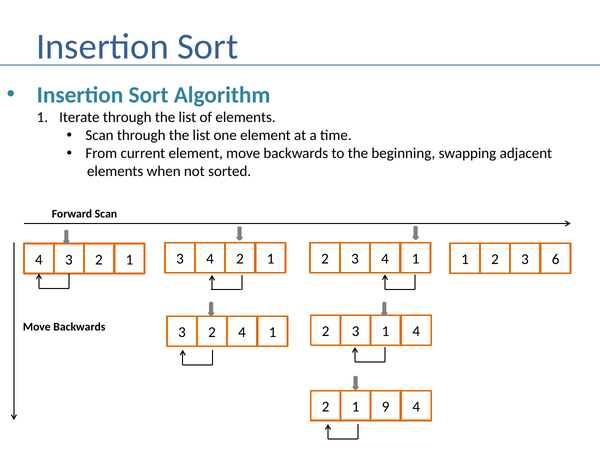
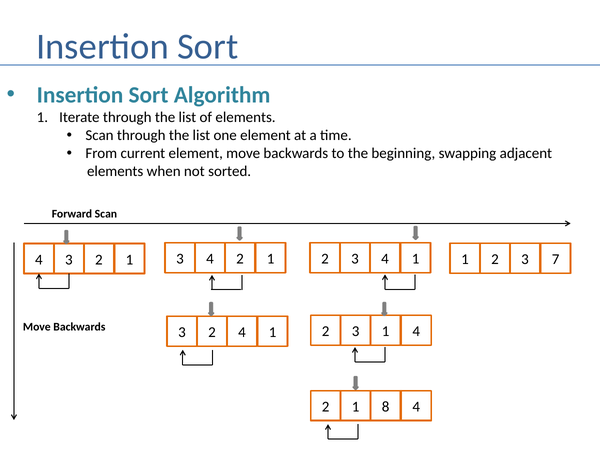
6: 6 -> 7 (556, 259)
9: 9 -> 8 (386, 407)
